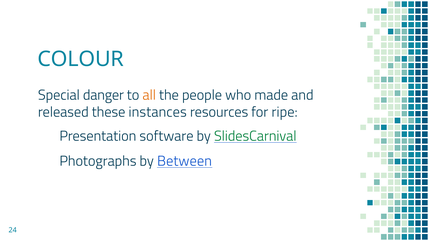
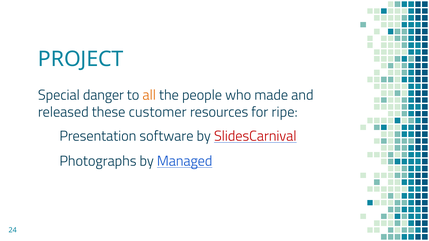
COLOUR: COLOUR -> PROJECT (81, 59)
instances: instances -> customer (158, 112)
SlidesCarnival colour: green -> red (255, 136)
Between: Between -> Managed (185, 161)
